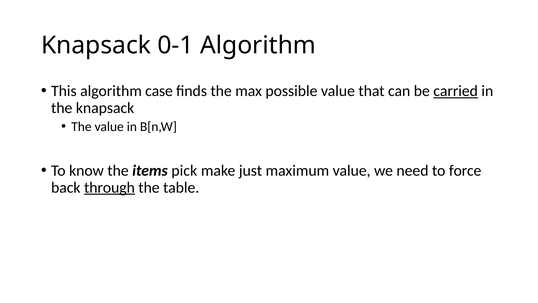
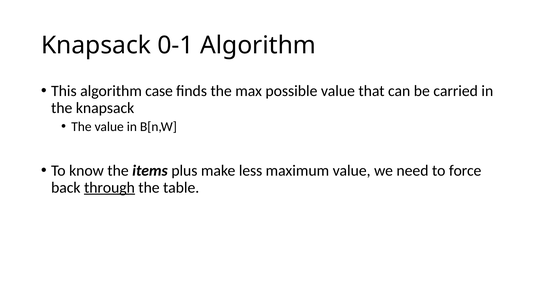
carried underline: present -> none (456, 91)
pick: pick -> plus (184, 170)
just: just -> less (251, 170)
